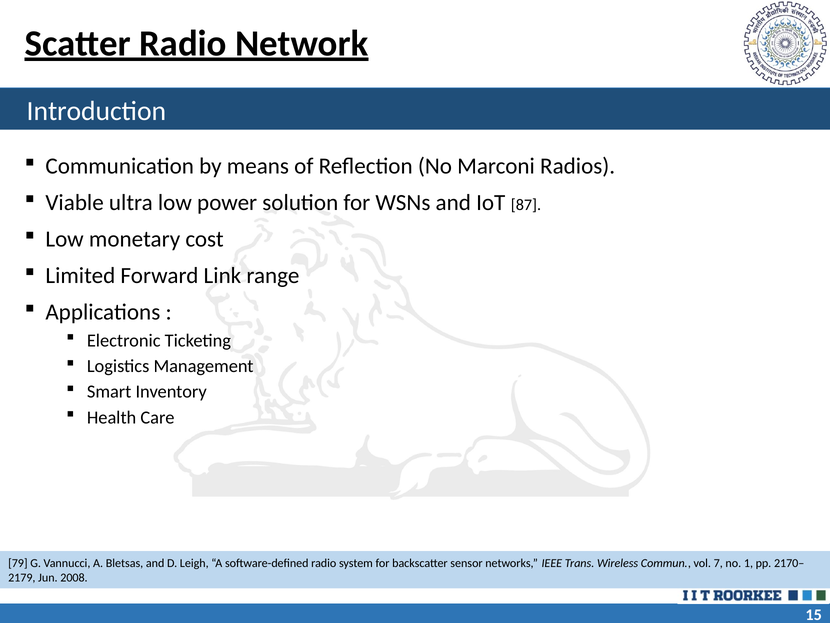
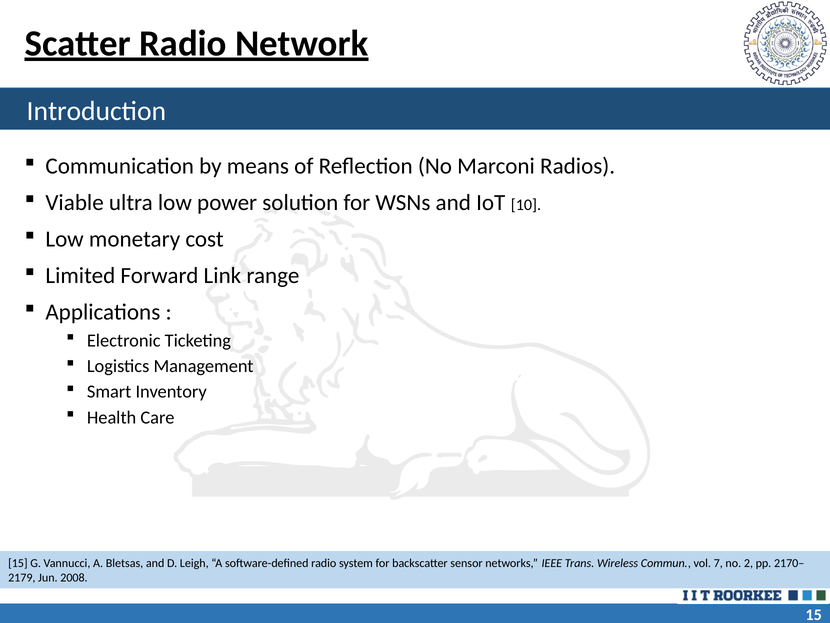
87: 87 -> 10 (526, 205)
79: 79 -> 15 (18, 563)
1: 1 -> 2 (748, 563)
